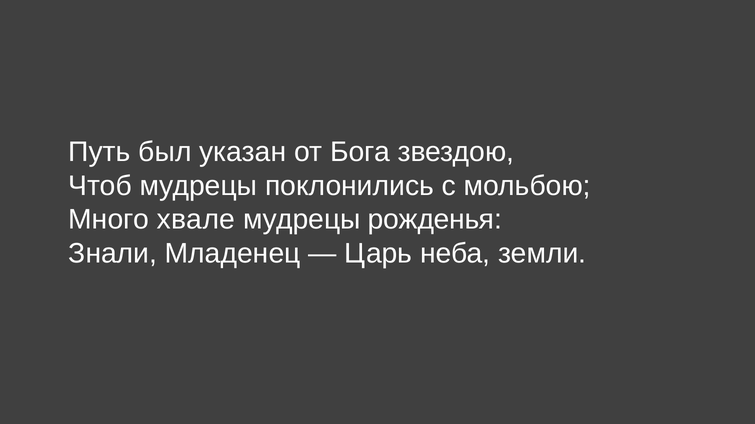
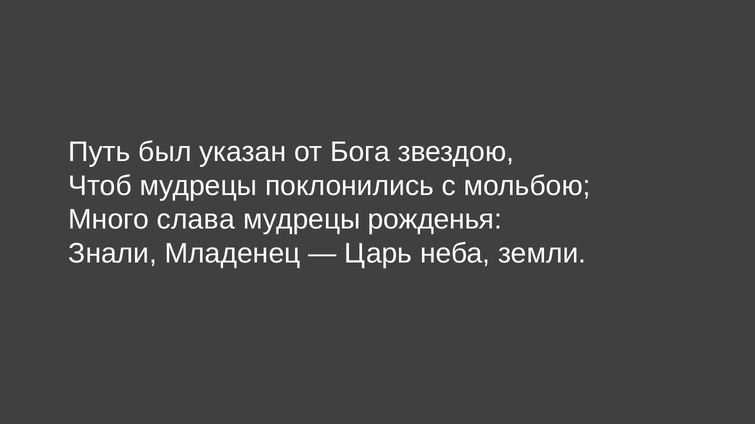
хвале: хвале -> слава (196, 220)
